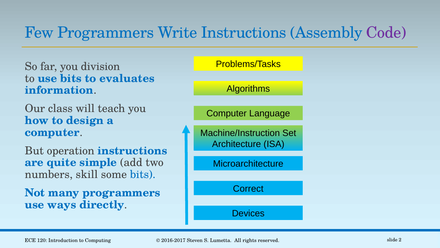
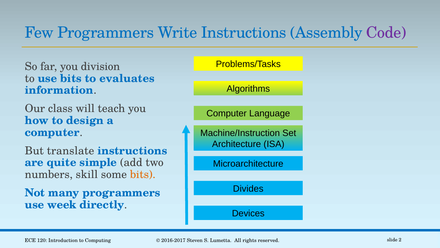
operation: operation -> translate (71, 150)
bits colour: blue -> orange (143, 174)
Correct: Correct -> Divides (248, 188)
ways: ways -> week (62, 204)
